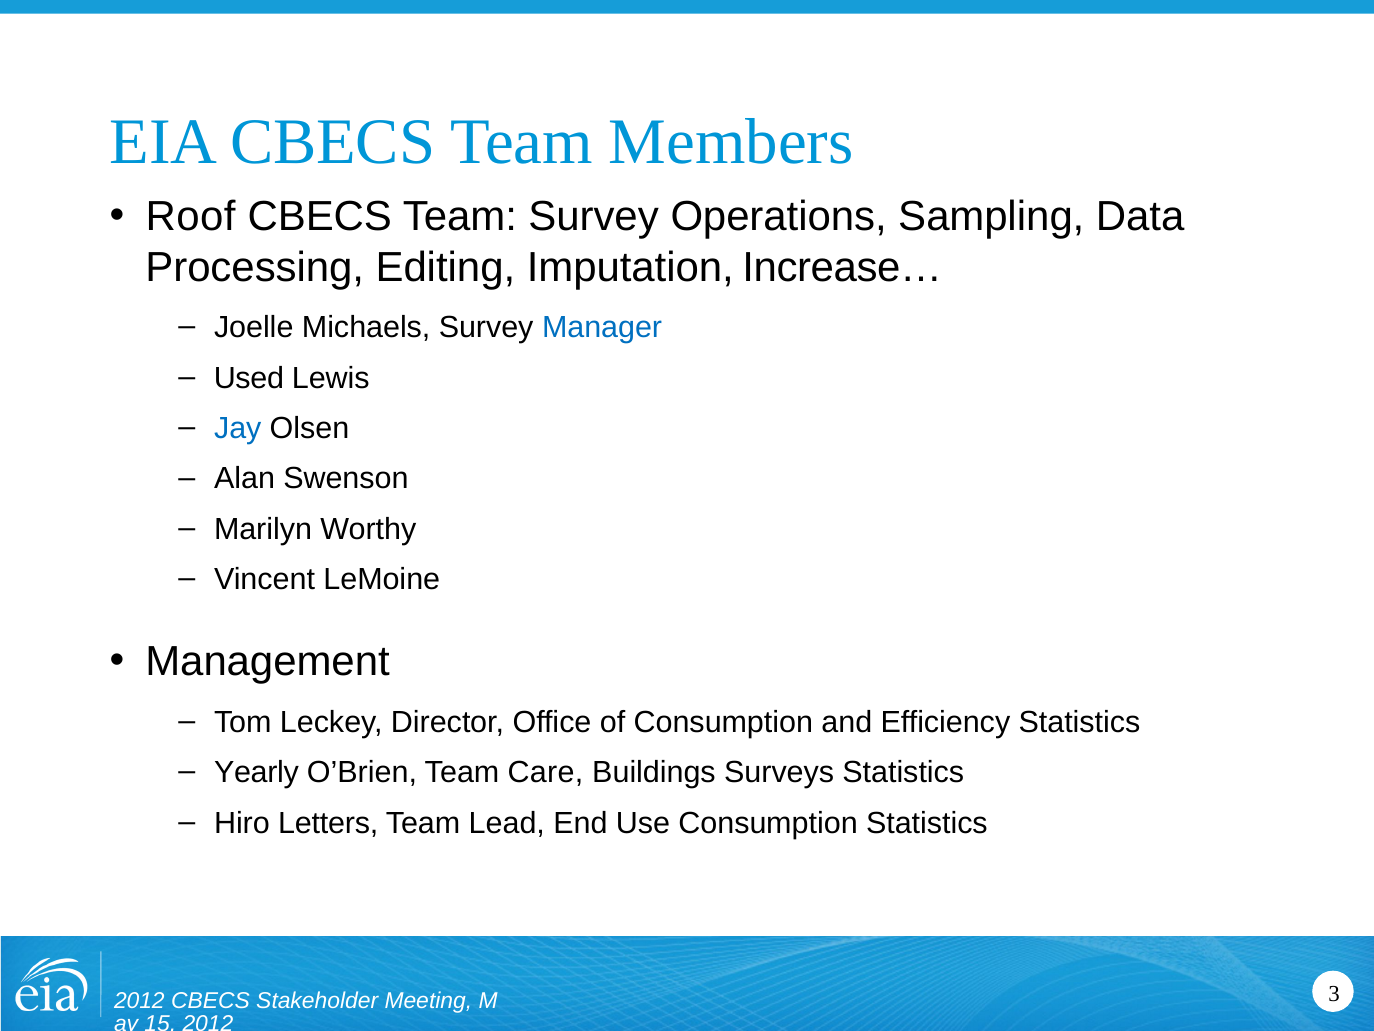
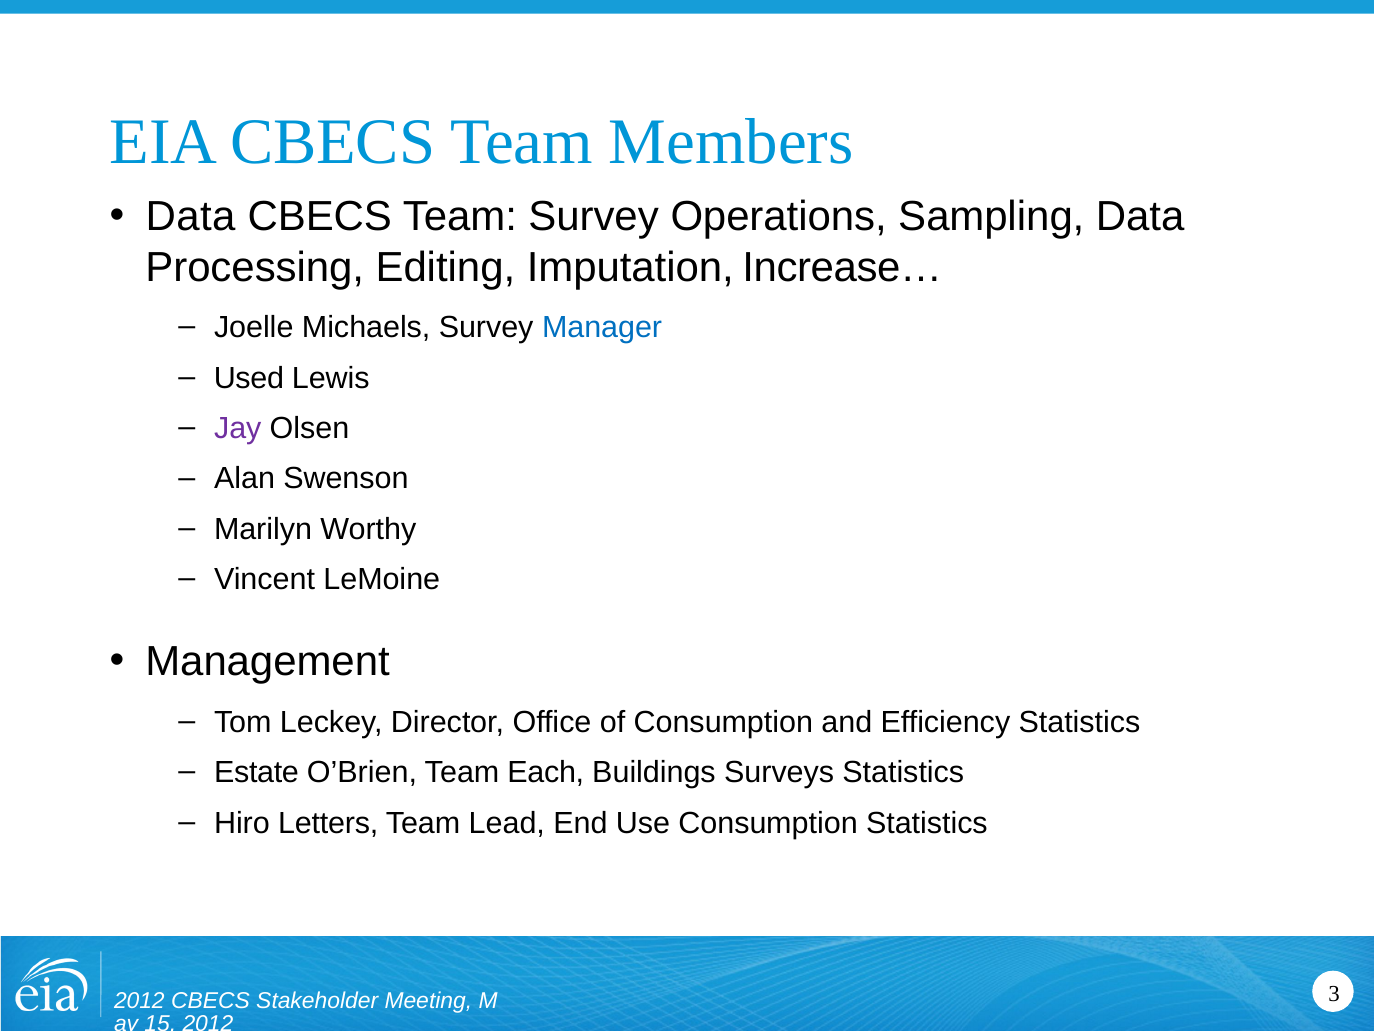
Roof: Roof -> Data (191, 217)
Jay colour: blue -> purple (238, 428)
Yearly: Yearly -> Estate (256, 772)
Care: Care -> Each (546, 772)
